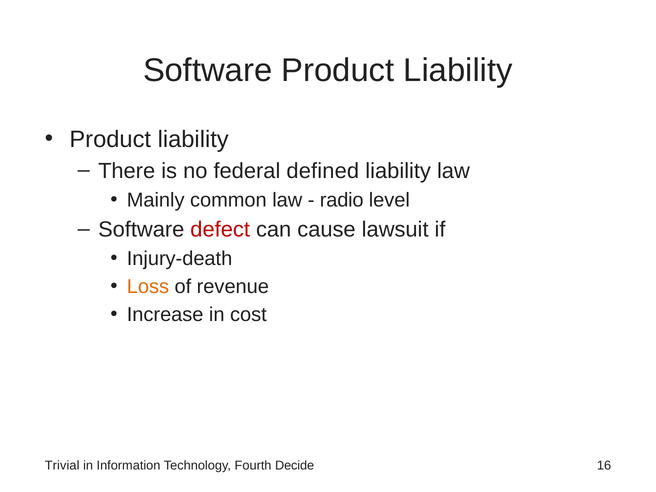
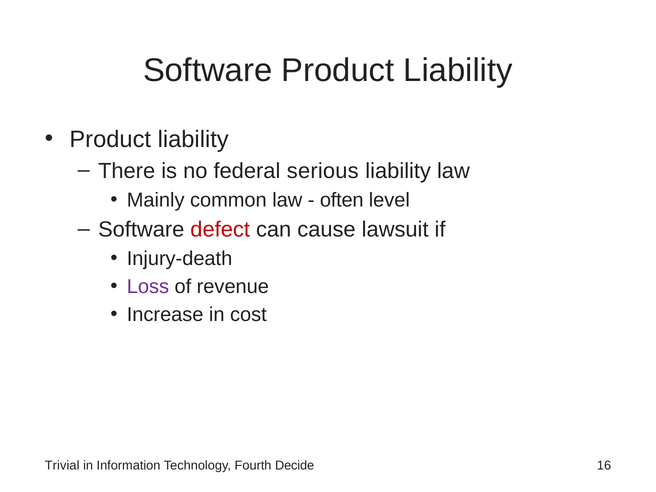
defined: defined -> serious (323, 171)
radio: radio -> often (342, 200)
Loss colour: orange -> purple (148, 287)
